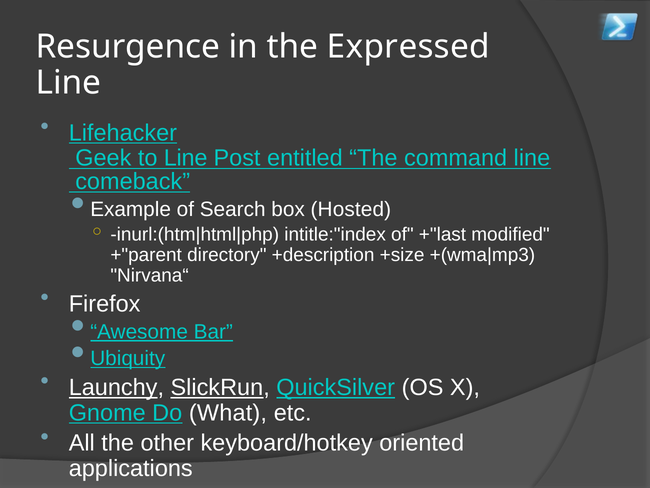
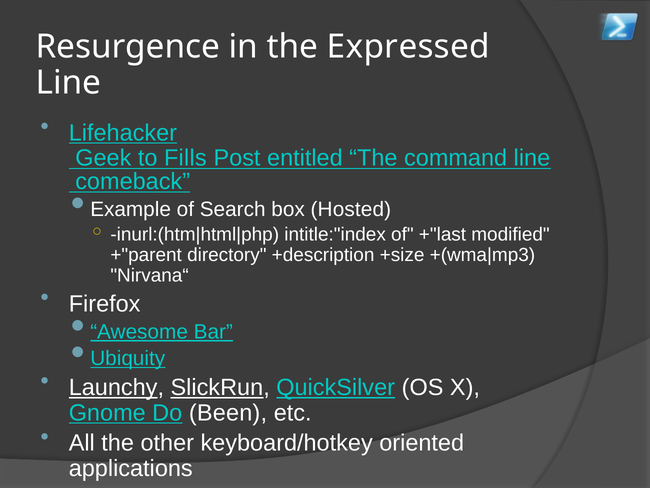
to Line: Line -> Fills (185, 158)
What: What -> Been (228, 412)
